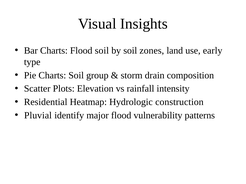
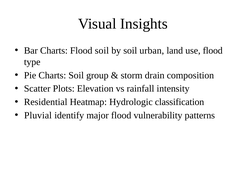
zones: zones -> urban (152, 51)
use early: early -> flood (213, 51)
construction: construction -> classification (180, 102)
